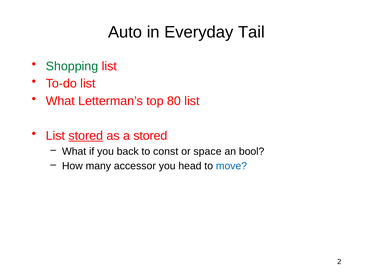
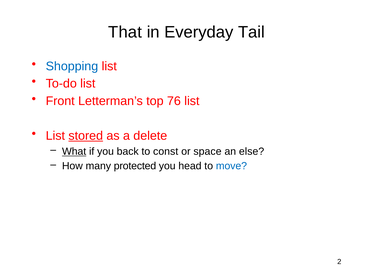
Auto: Auto -> That (125, 32)
Shopping colour: green -> blue (72, 66)
What: What -> Front (60, 101)
80: 80 -> 76 (174, 101)
a stored: stored -> delete (150, 136)
What underline: none -> present (74, 151)
bool: bool -> else (252, 151)
accessor: accessor -> protected (135, 166)
